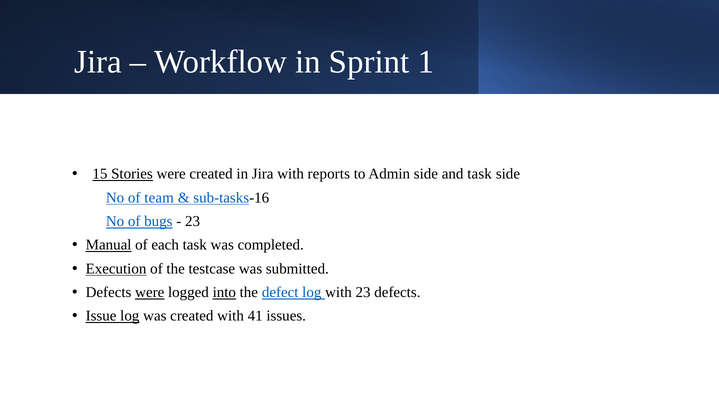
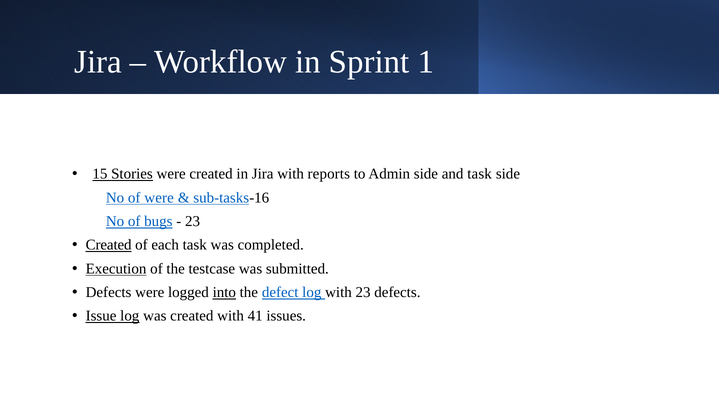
of team: team -> were (159, 198)
Manual: Manual -> Created (109, 245)
were underline: present -> none (150, 293)
